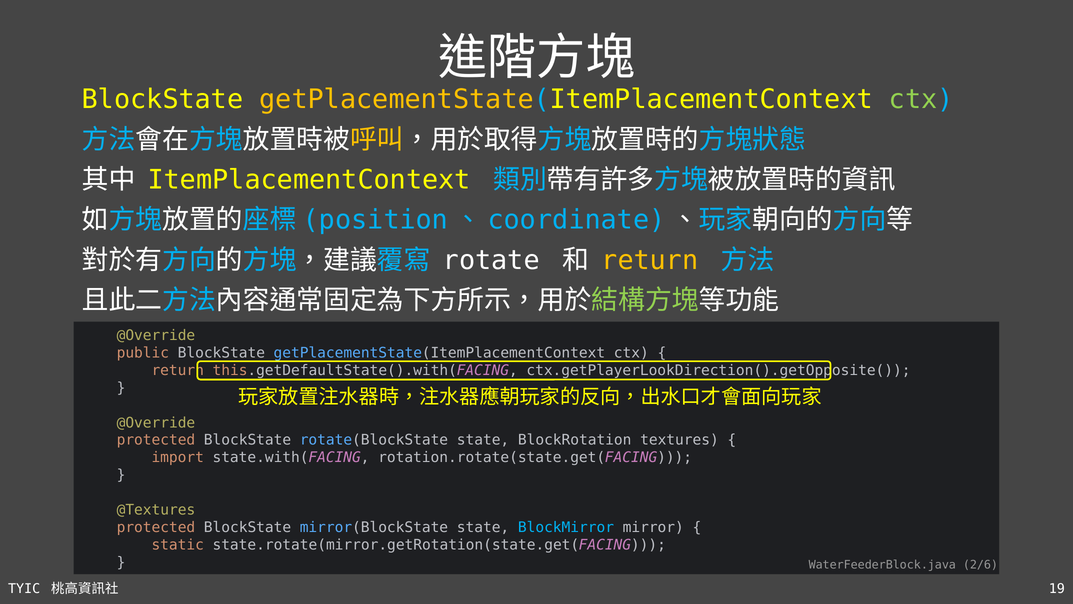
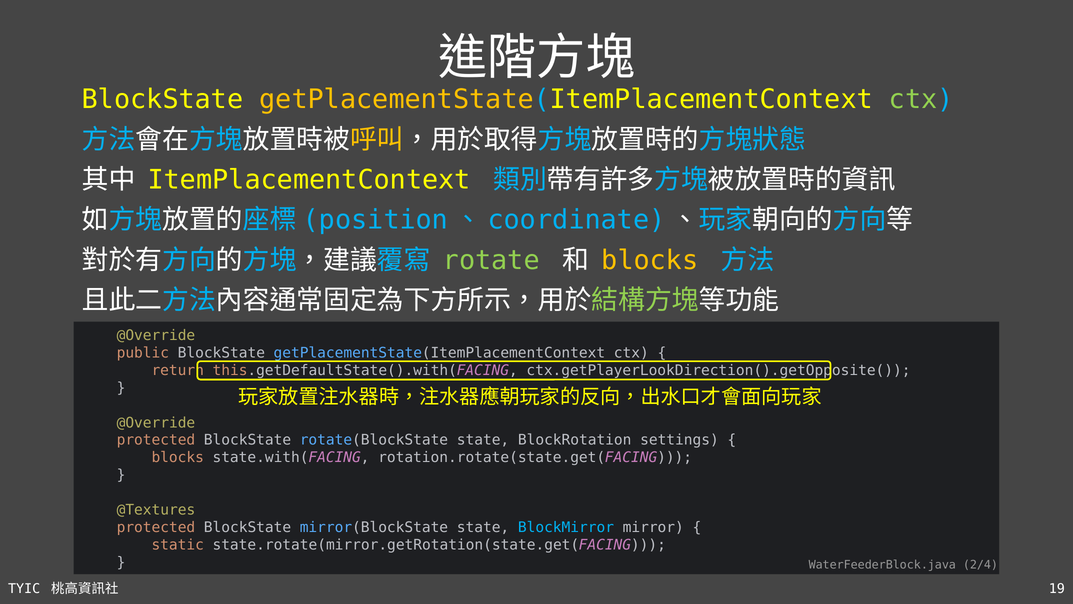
rotate colour: white -> light green (491, 260)
return: return -> blocks (650, 260)
textures: textures -> settings (679, 440)
import: import -> blocks (178, 457)
2/6: 2/6 -> 2/4 (980, 564)
